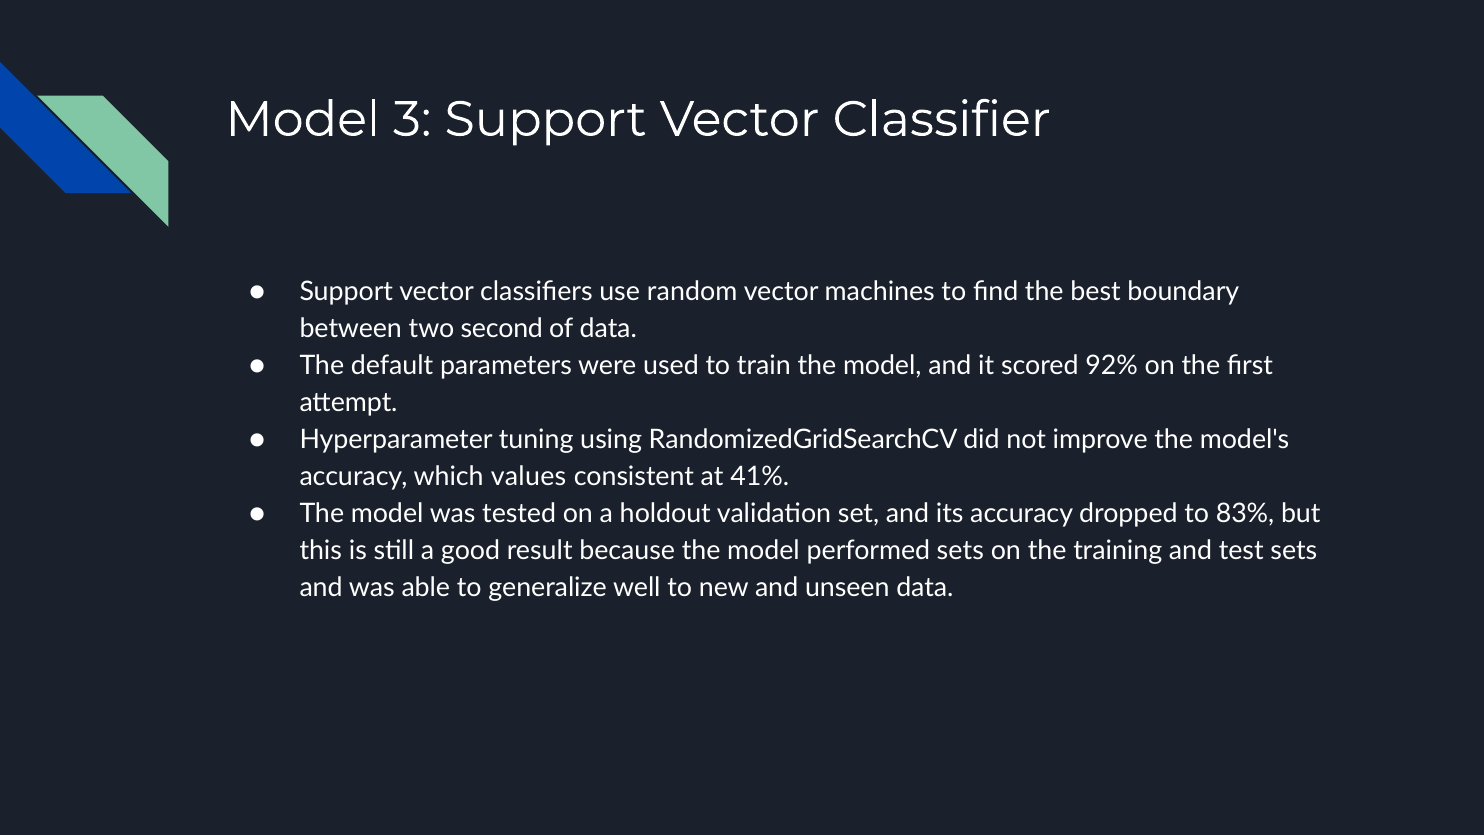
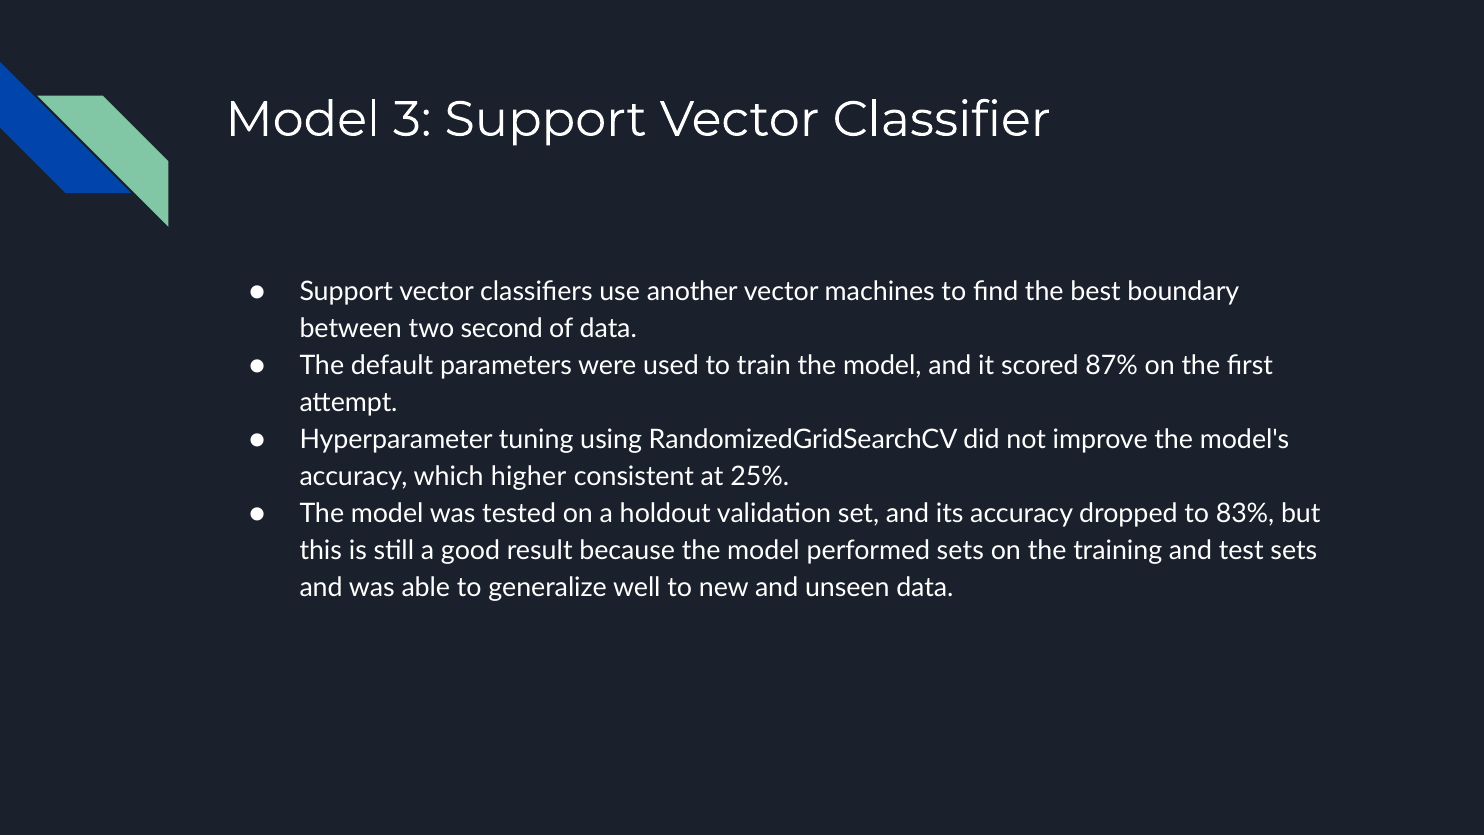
random: random -> another (692, 292)
92%: 92% -> 87% (1112, 365)
values: values -> higher (529, 476)
41%: 41% -> 25% (760, 476)
